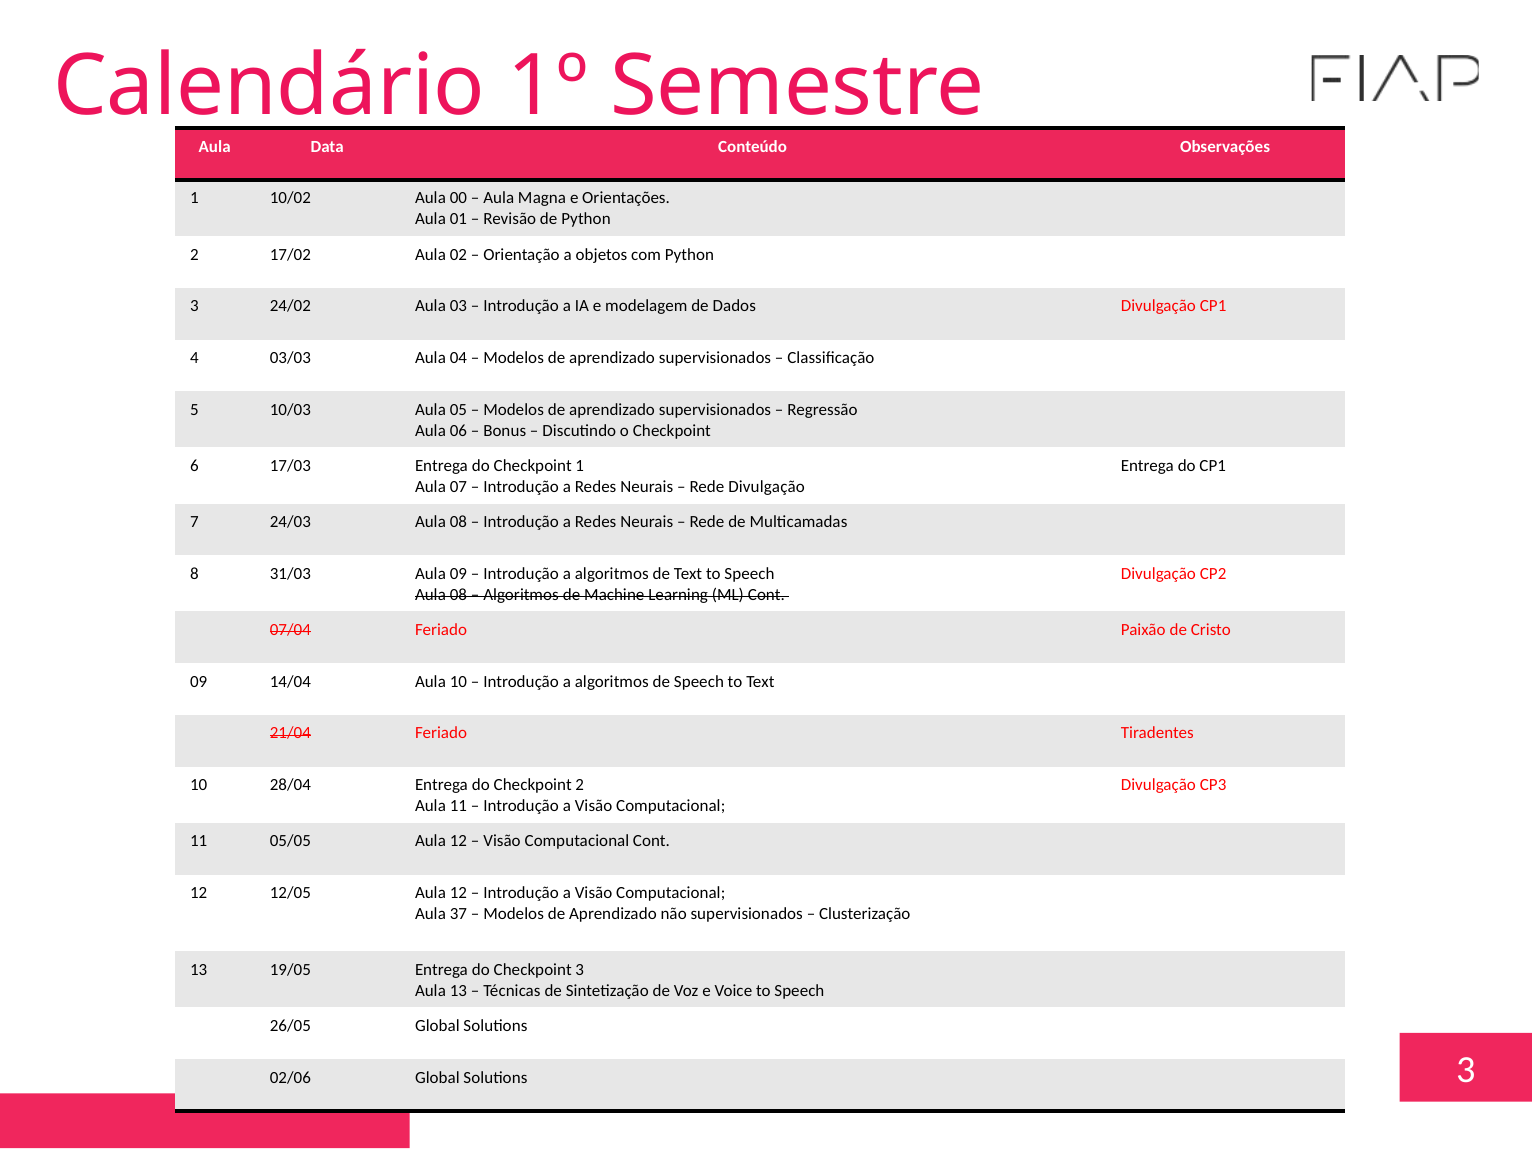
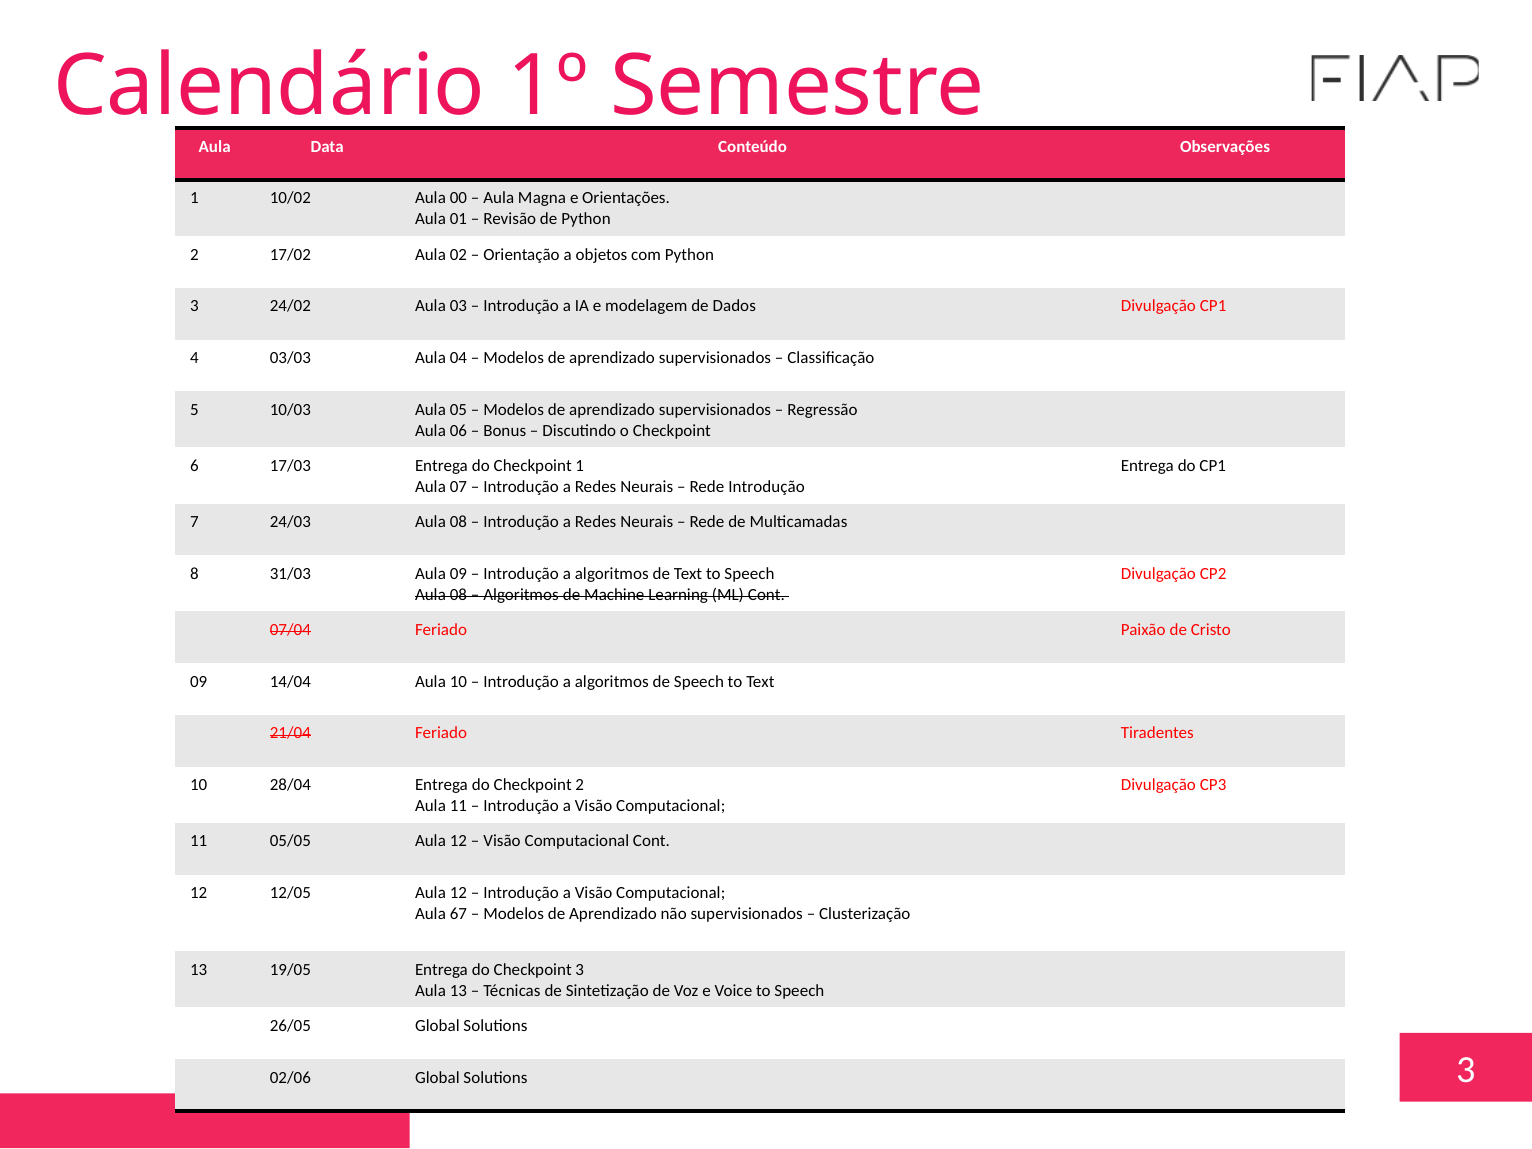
Rede Divulgação: Divulgação -> Introdução (767, 487)
37: 37 -> 67 (458, 914)
